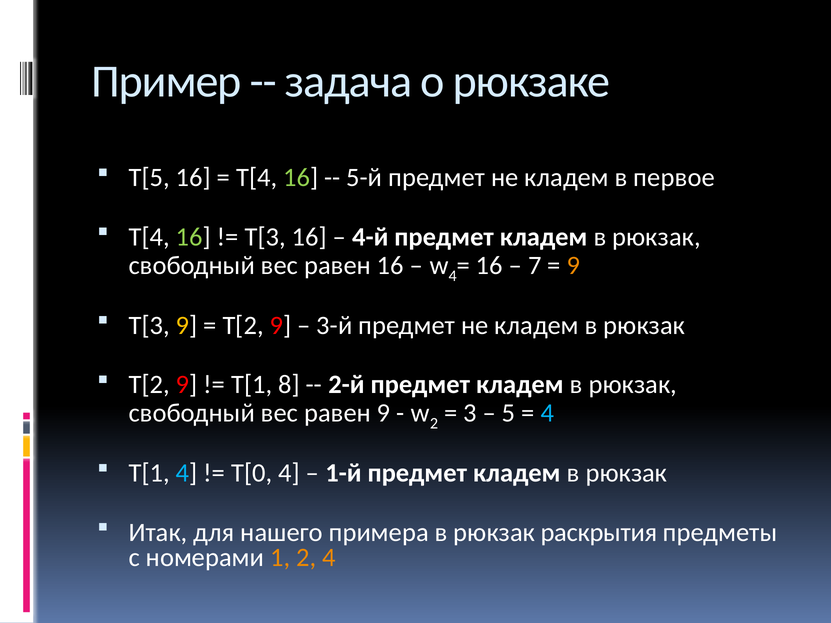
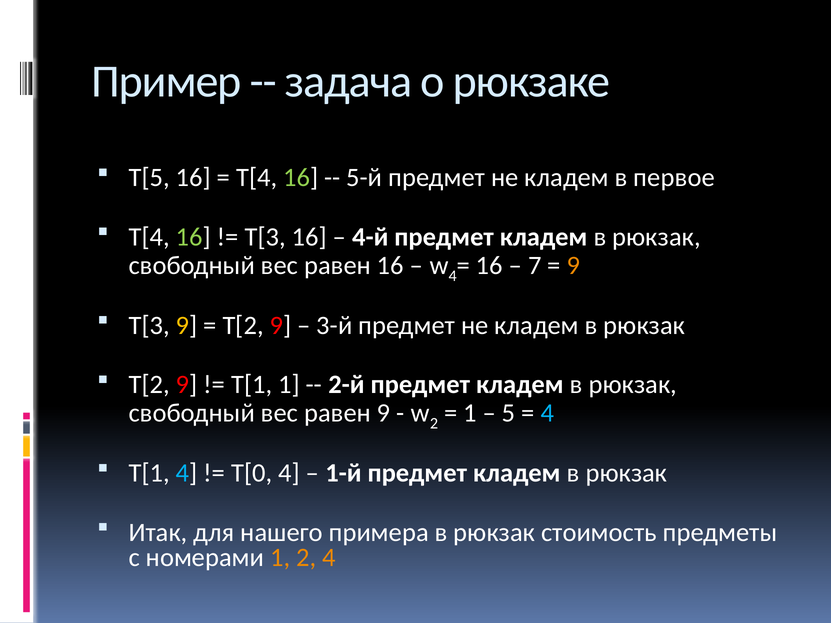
T[1 8: 8 -> 1 (289, 385)
3: 3 -> 1 (470, 413)
раскрытия: раскрытия -> стоимость (599, 532)
